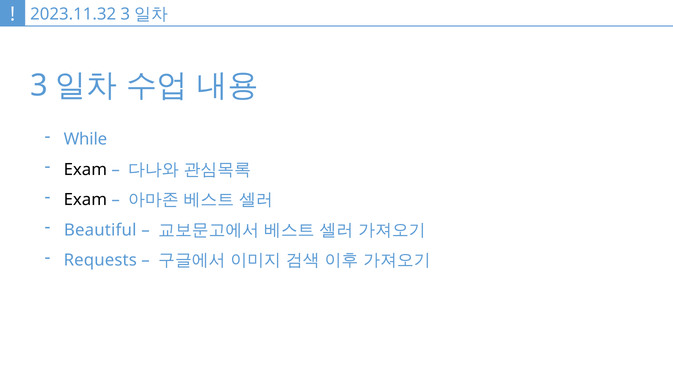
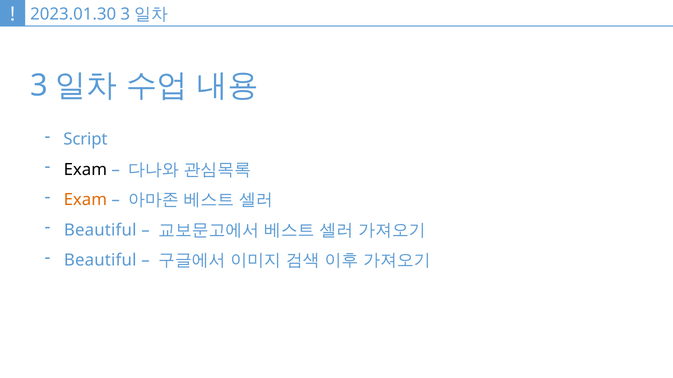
2023.11.32: 2023.11.32 -> 2023.01.30 (73, 14)
While: While -> Script (85, 139)
Exam colour: black -> orange (85, 200)
Requests: Requests -> Beautiful (100, 261)
